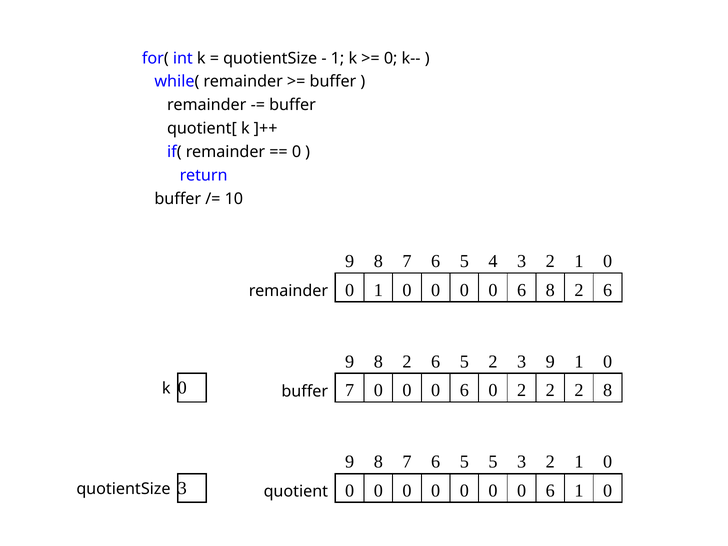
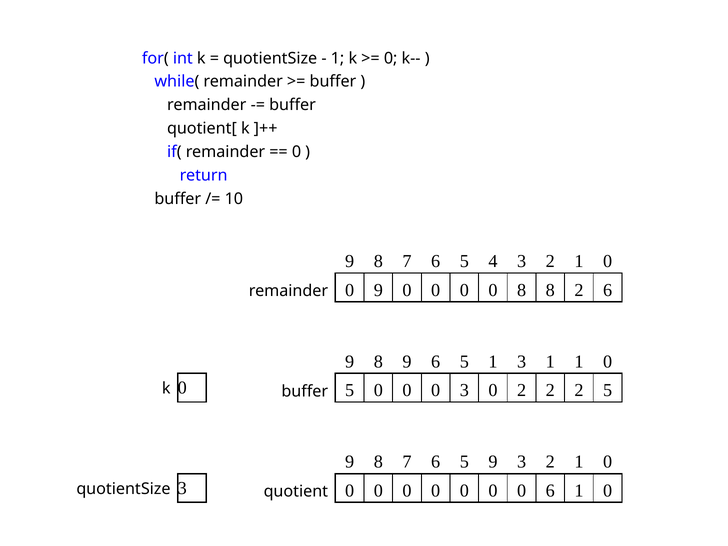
0 1: 1 -> 9 (378, 290)
6: 6 -> 8 (522, 290)
9 8 2: 2 -> 9 (407, 362)
5 2: 2 -> 1 (493, 362)
3 9: 9 -> 1 (550, 362)
buffer 7: 7 -> 5 (350, 390)
6: 6 -> 3 (464, 390)
2 8: 8 -> 5 (608, 390)
6 5 5: 5 -> 9 (493, 462)
